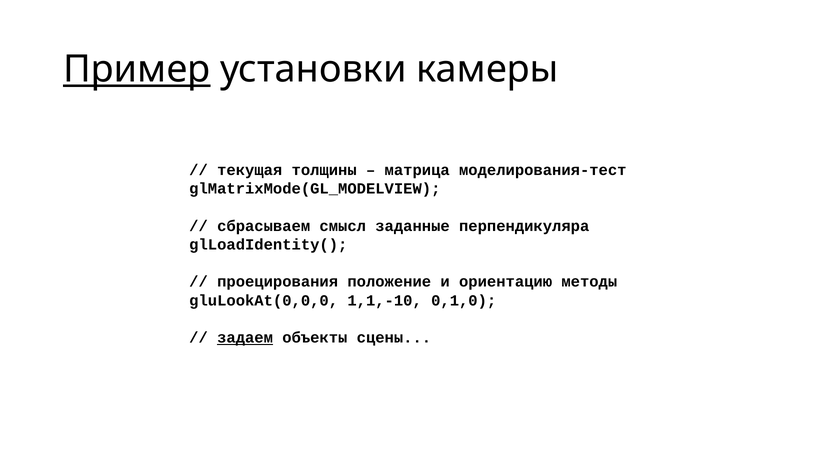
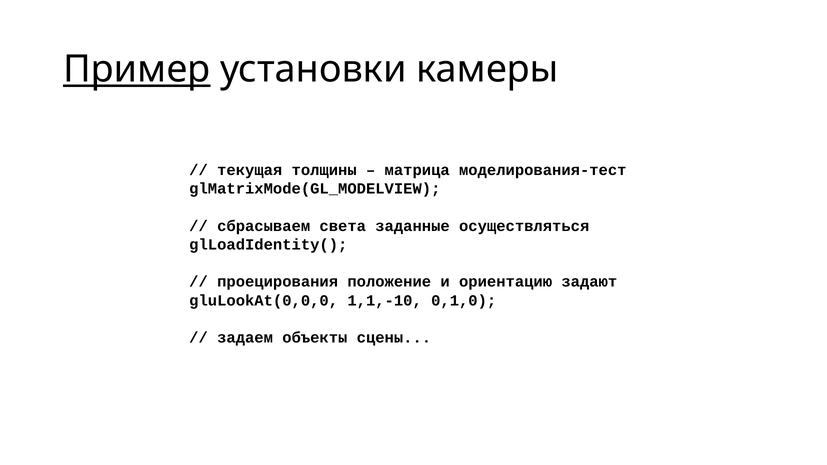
смысл: смысл -> света (343, 226)
перпендикуляра: перпендикуляра -> осуществляться (524, 226)
методы: методы -> задают (589, 282)
задаем underline: present -> none (245, 338)
